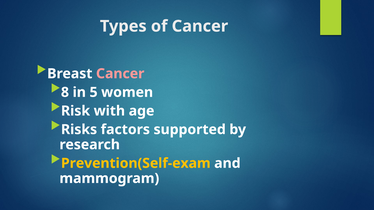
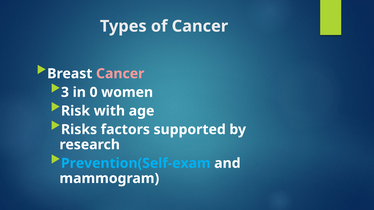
8: 8 -> 3 (65, 92)
5: 5 -> 0 (94, 92)
Prevention(Self-exam colour: yellow -> light blue (136, 164)
